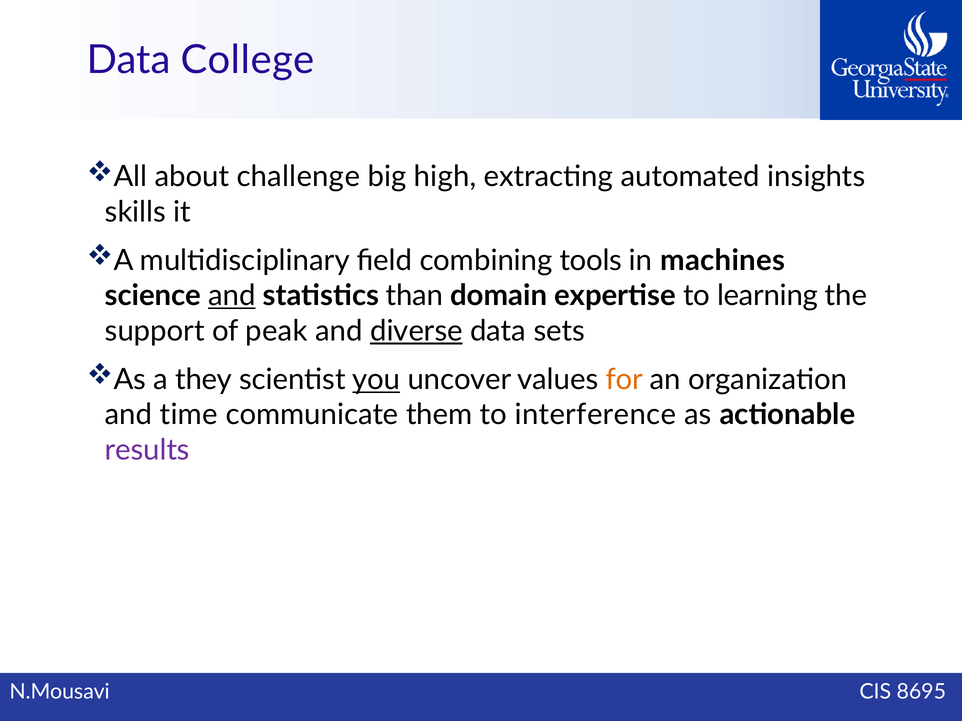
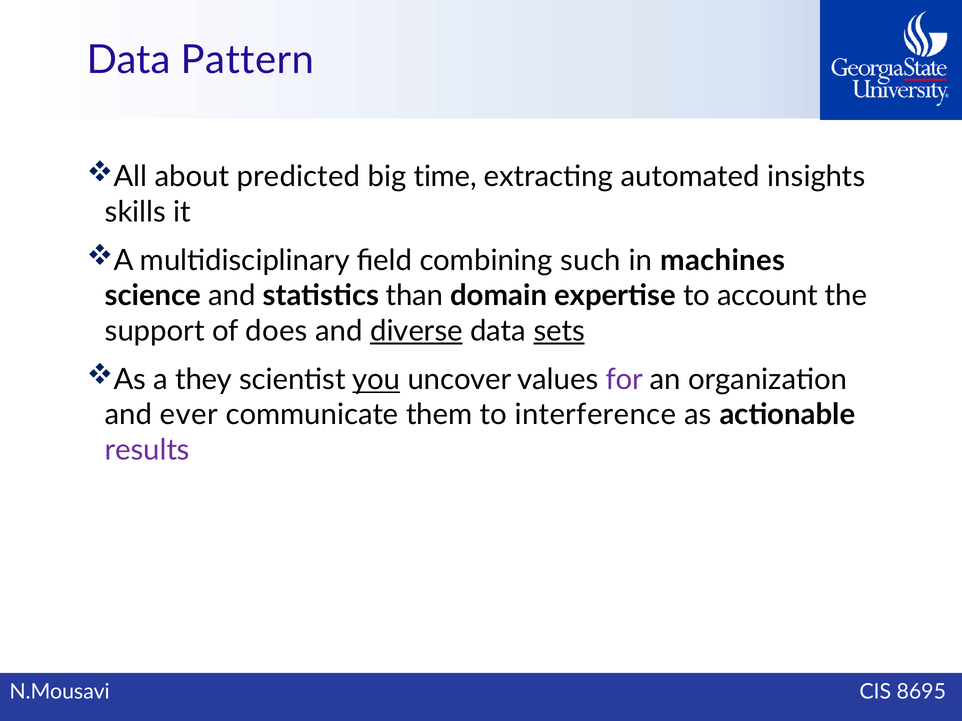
College: College -> Pattern (248, 60)
challenge: challenge -> predicted (298, 177)
high: high -> time (445, 177)
tools: tools -> such (591, 261)
and underline: present -> none (232, 296)
learning: learning -> account (767, 296)
peak: peak -> does (277, 331)
sets underline: none -> present (559, 331)
for colour: orange -> purple (624, 380)
time: time -> ever (189, 415)
